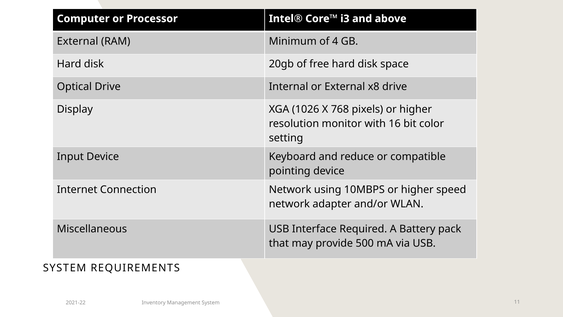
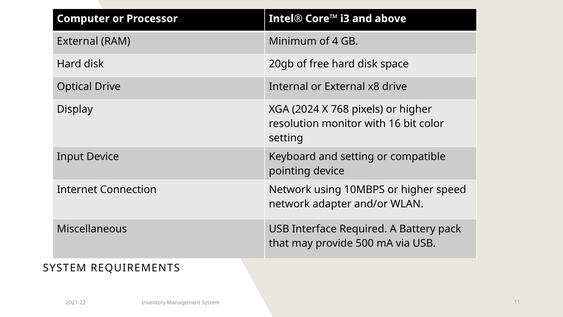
1026: 1026 -> 2024 (306, 109)
and reduce: reduce -> setting (357, 157)
